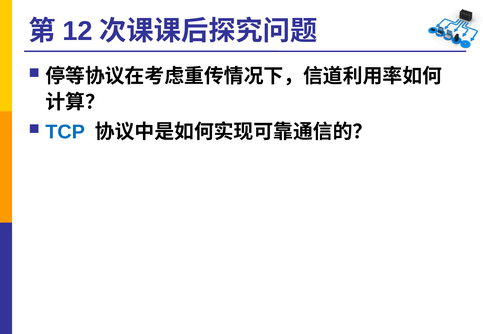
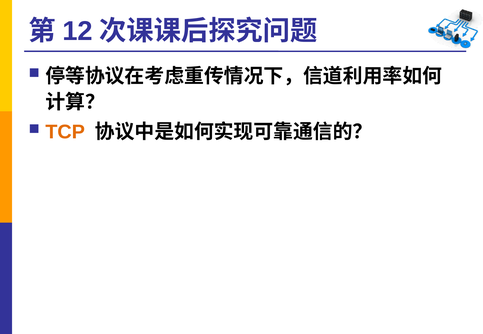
TCP colour: blue -> orange (65, 132)
